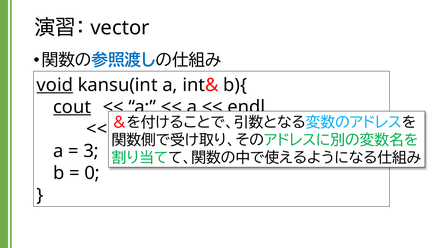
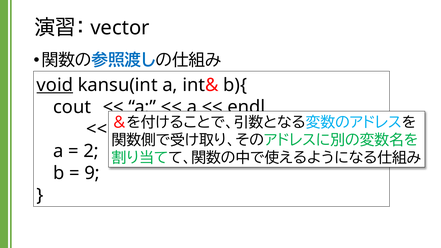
cout underline: present -> none (72, 107)
3: 3 -> 2 (91, 151)
0: 0 -> 9 (92, 173)
